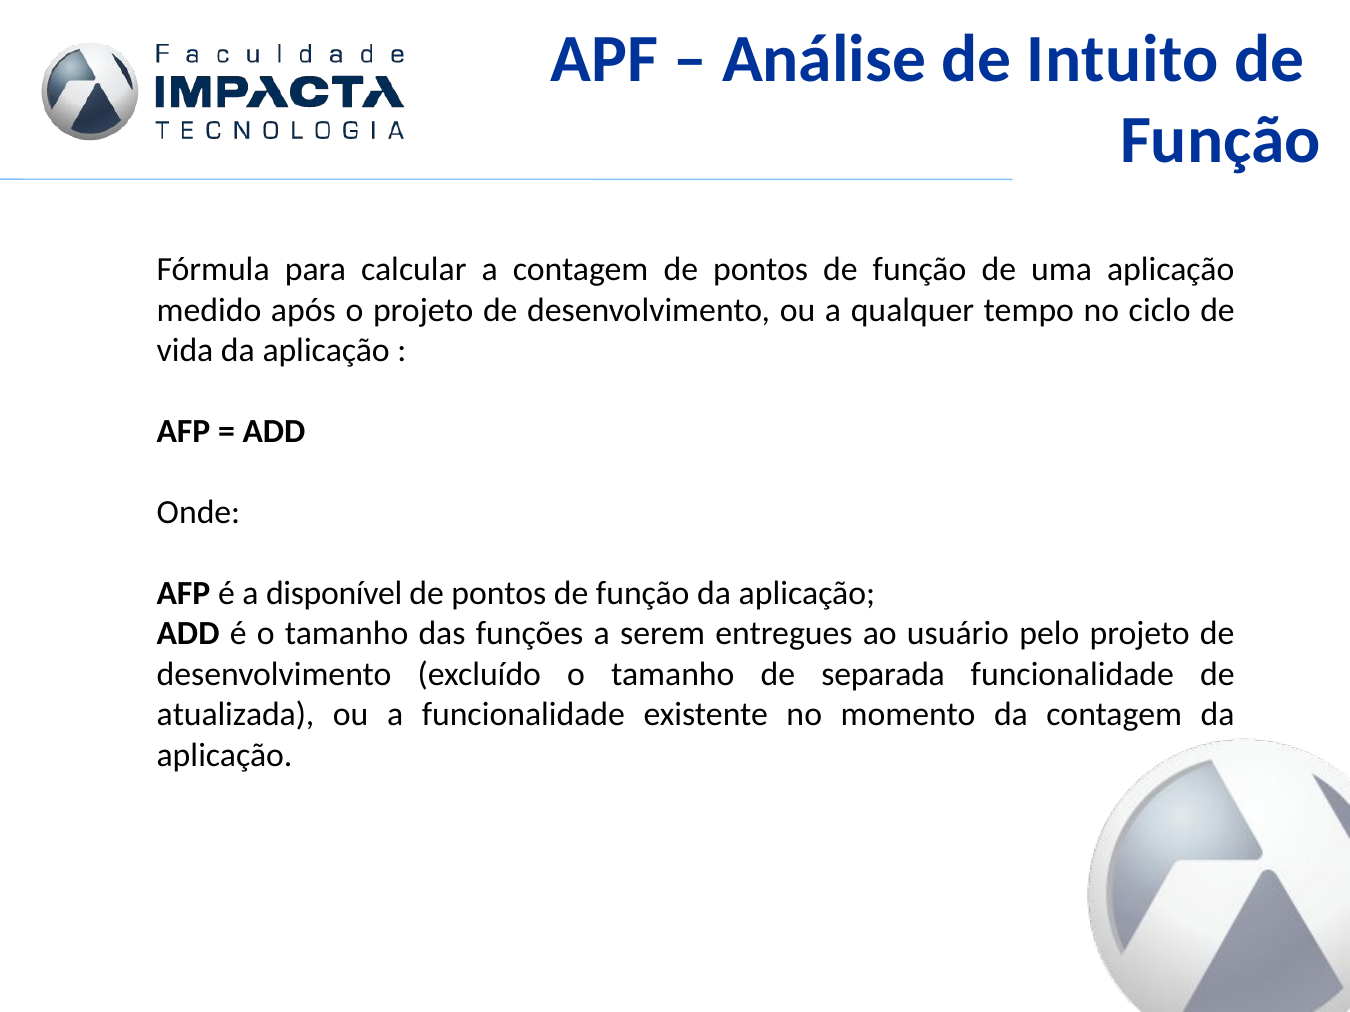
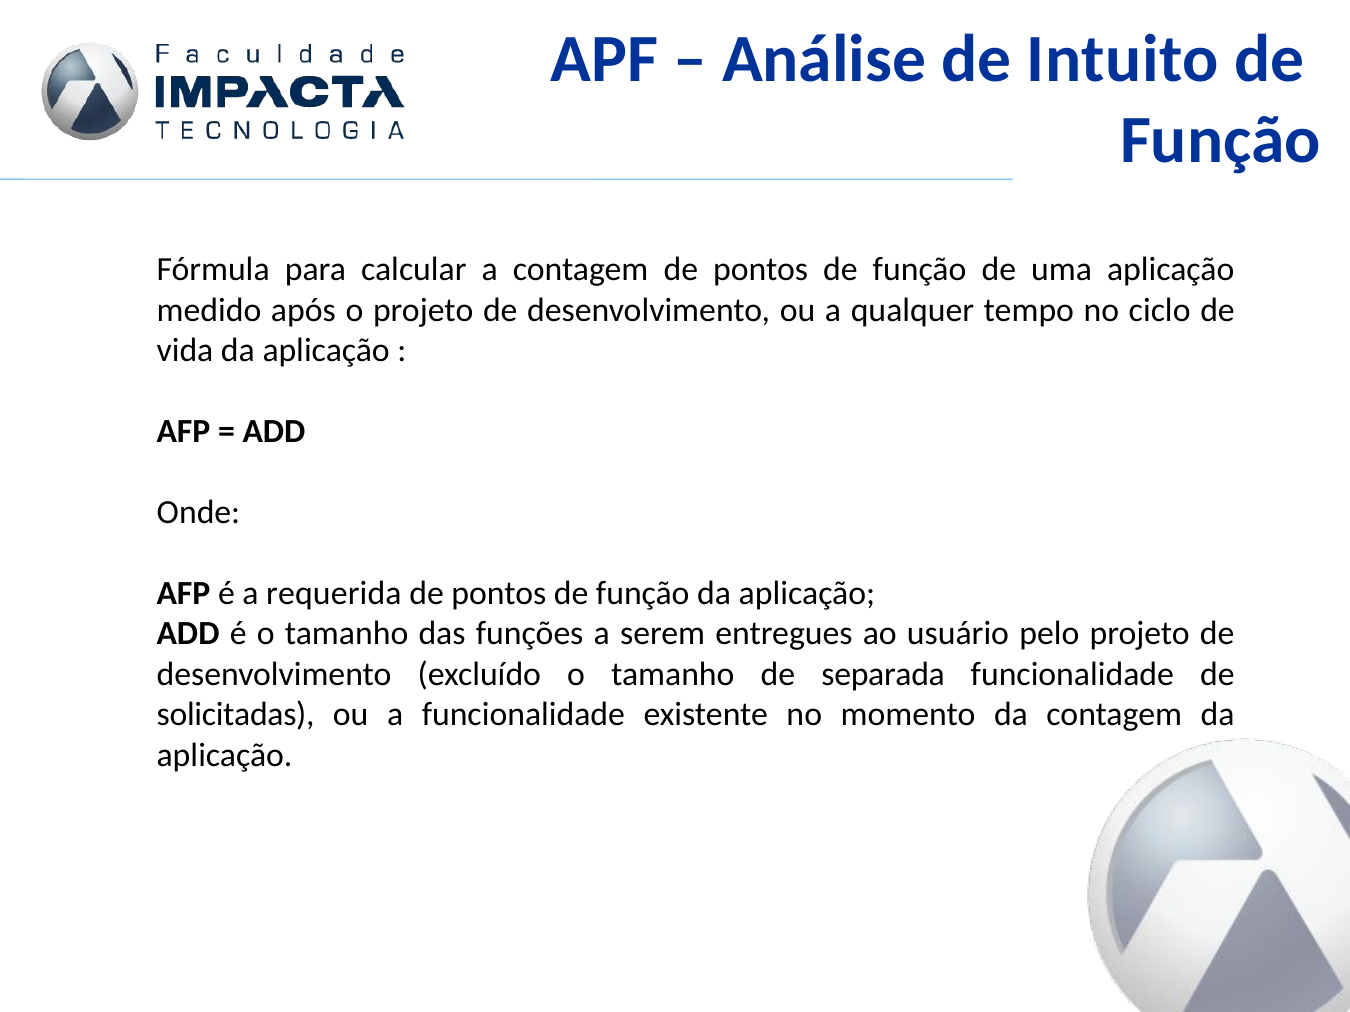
disponível: disponível -> requerida (334, 594)
atualizada: atualizada -> solicitadas (236, 715)
